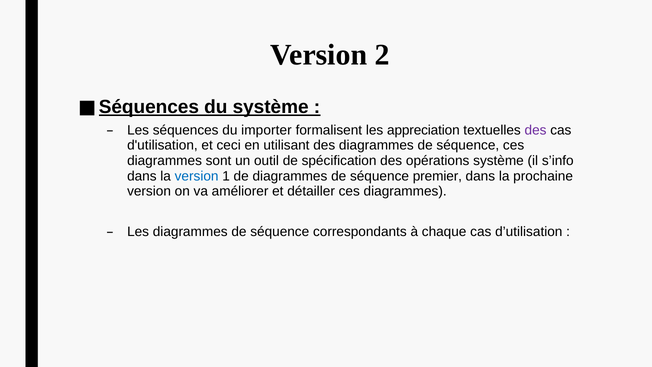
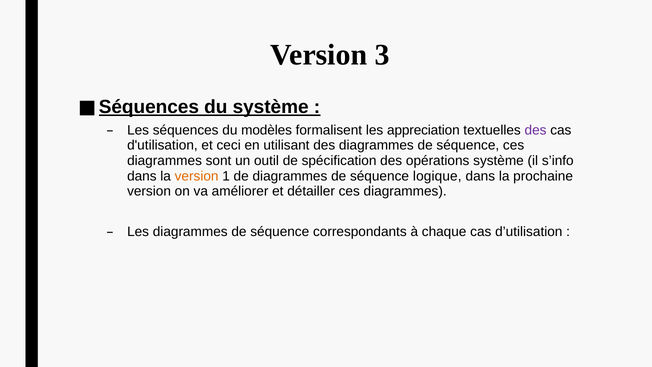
2: 2 -> 3 (382, 55)
importer: importer -> modèles (267, 130)
version colour: blue -> orange (197, 176)
premier: premier -> logique (437, 176)
